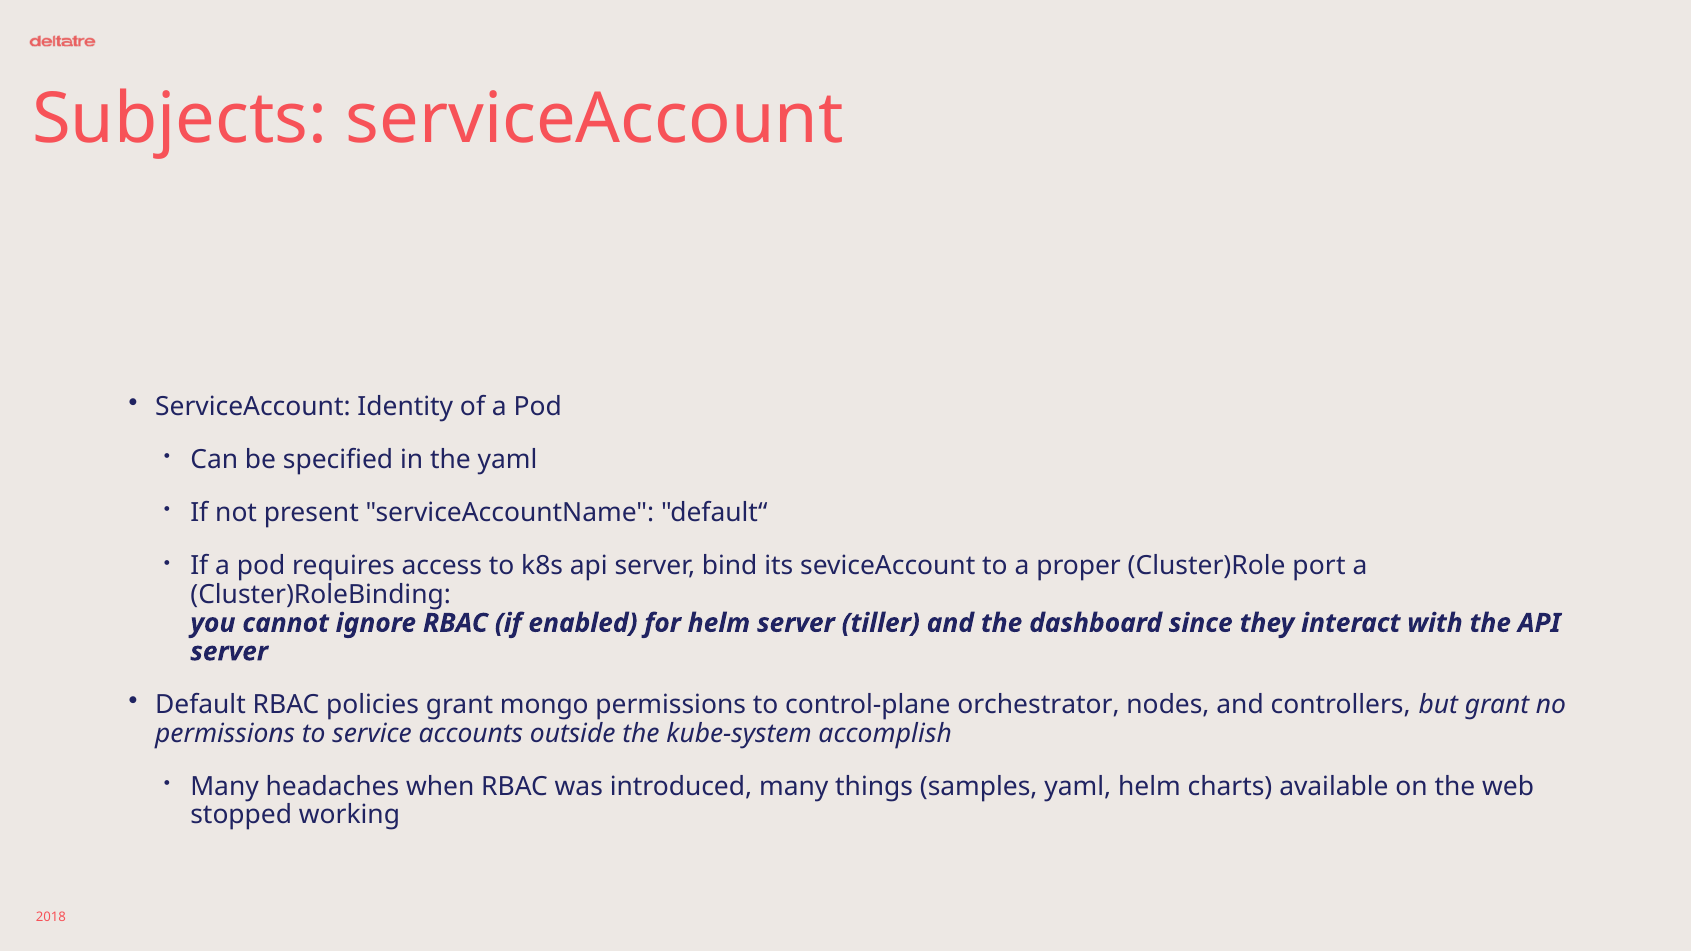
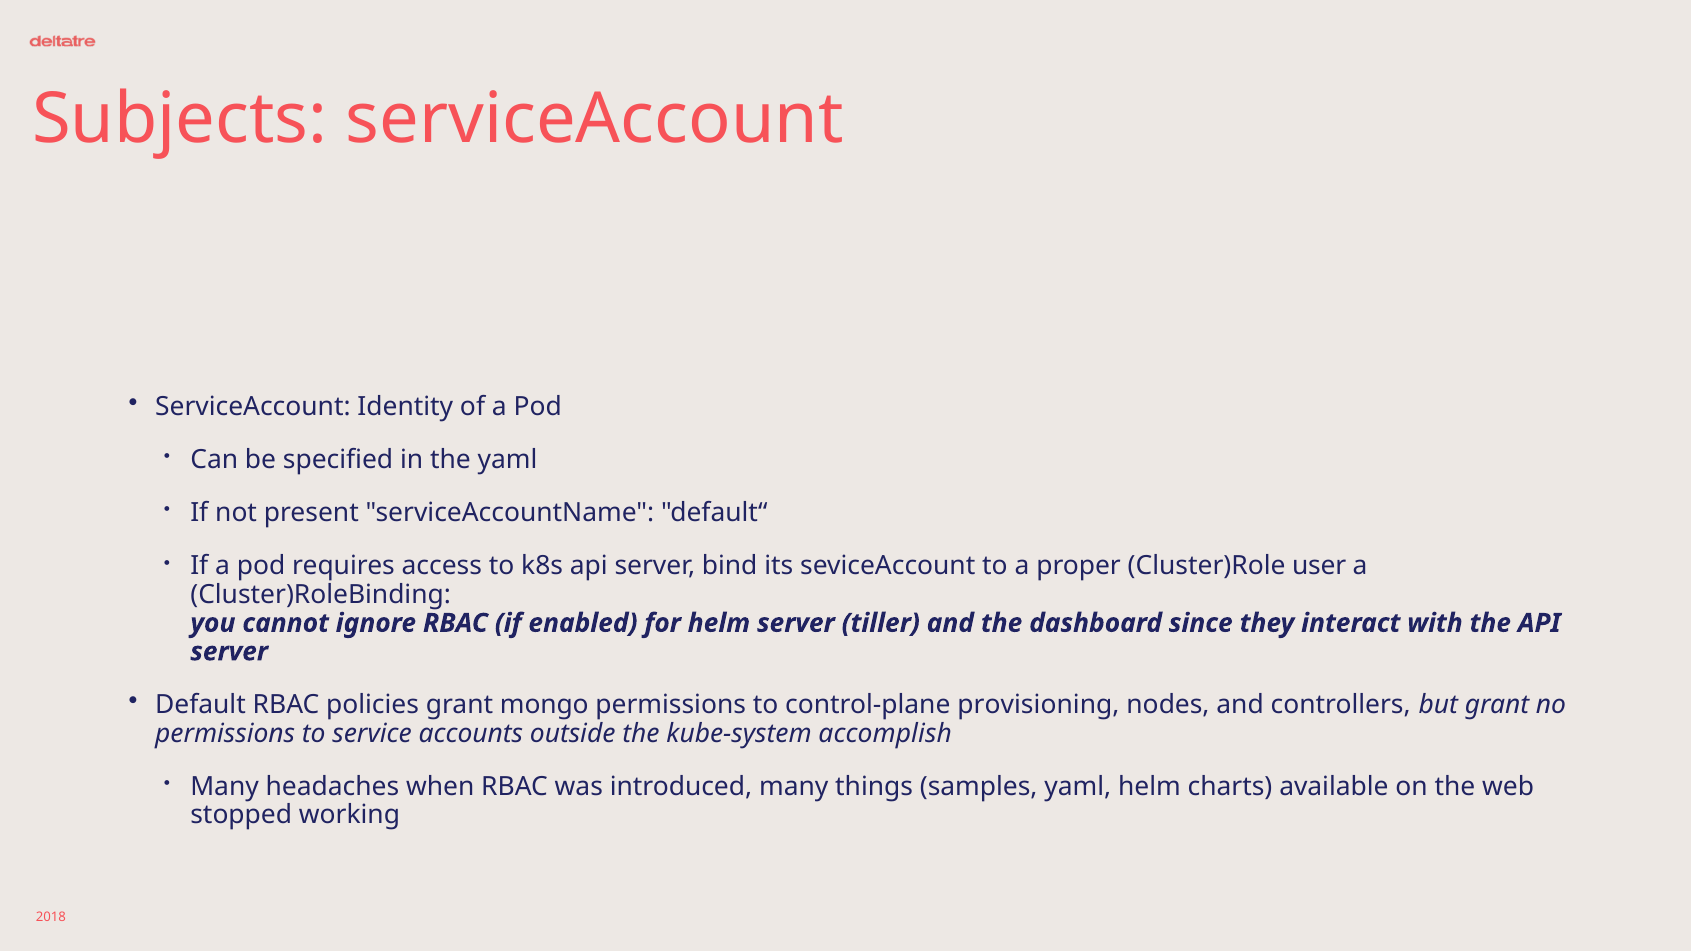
port: port -> user (1319, 566)
orchestrator: orchestrator -> provisioning (1038, 705)
